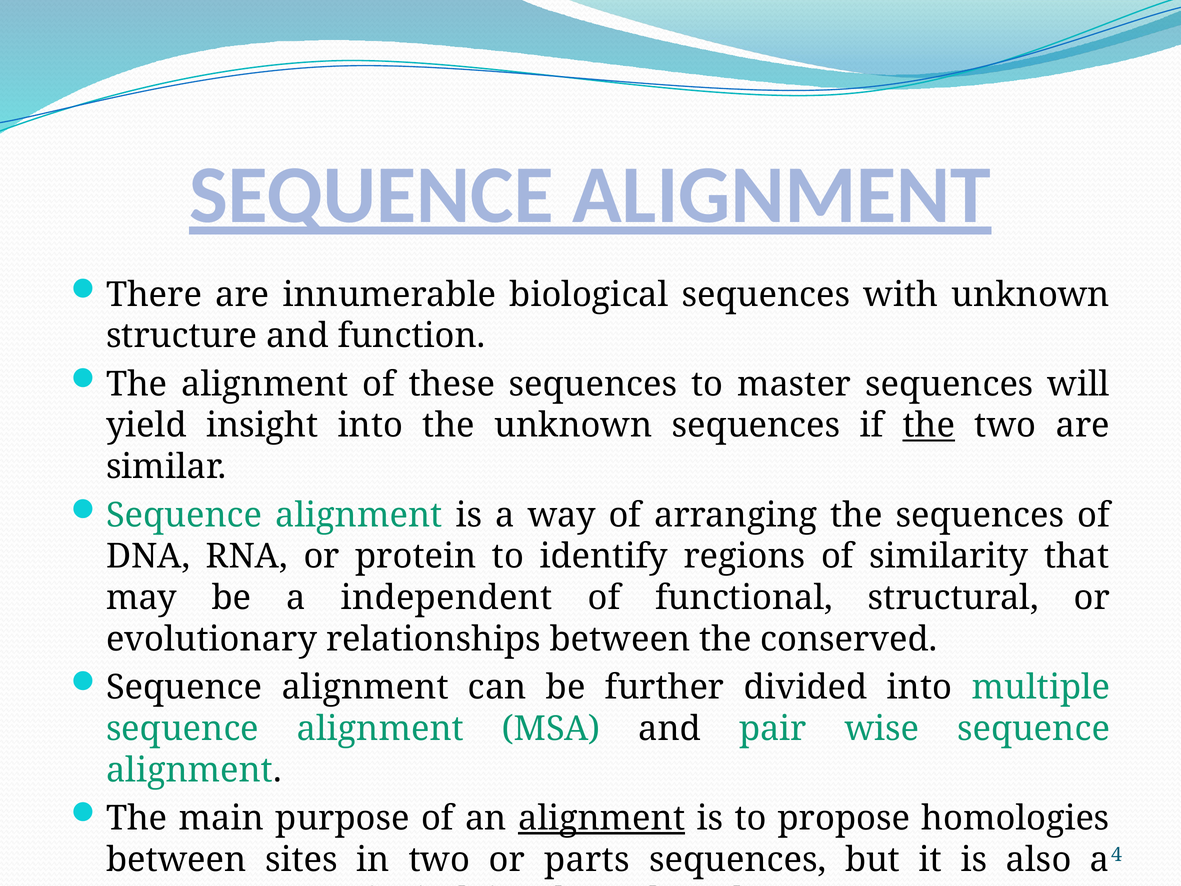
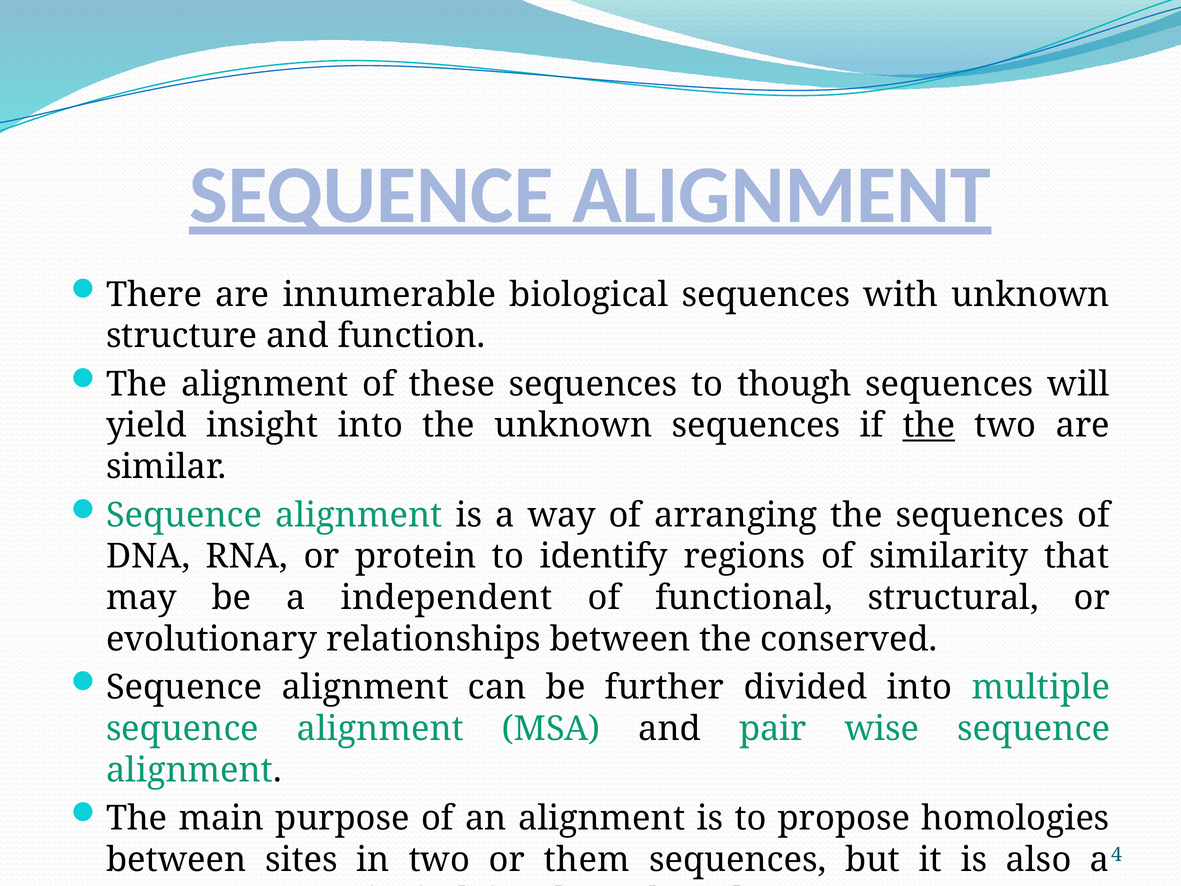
master: master -> though (794, 384)
alignment underline: present -> none (602, 818)
parts: parts -> them (587, 860)
